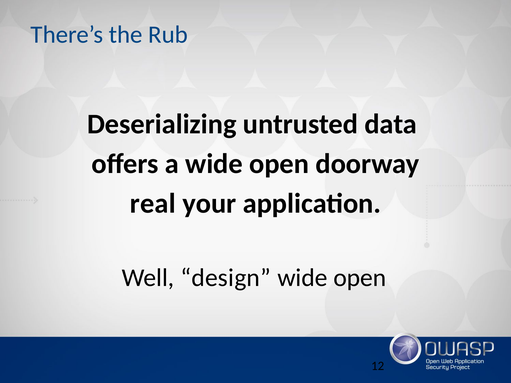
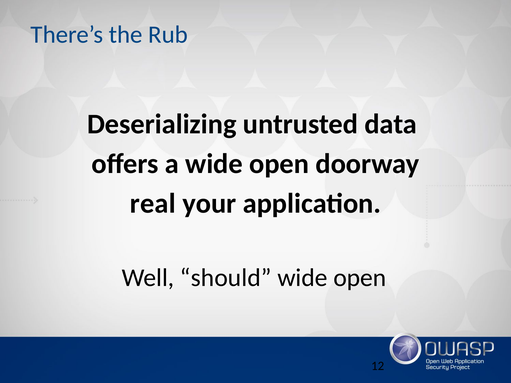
design: design -> should (226, 278)
